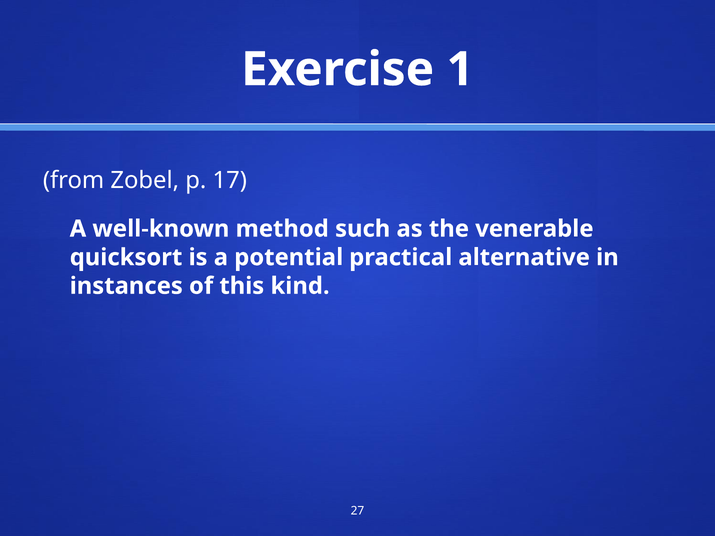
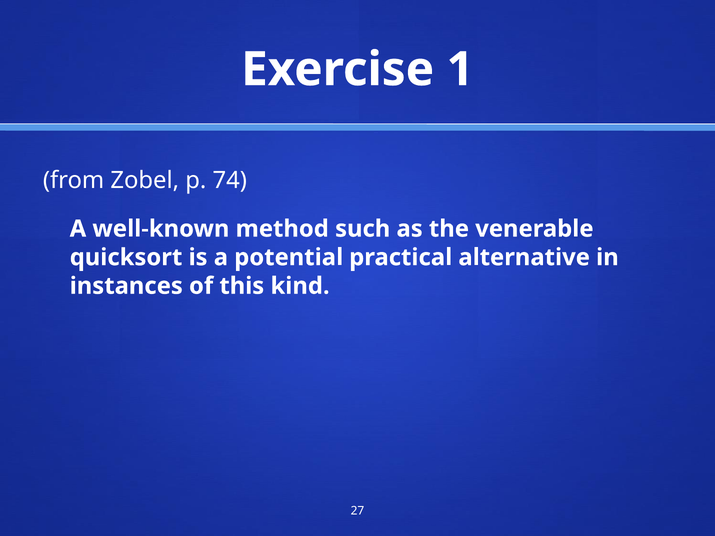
17: 17 -> 74 (230, 180)
